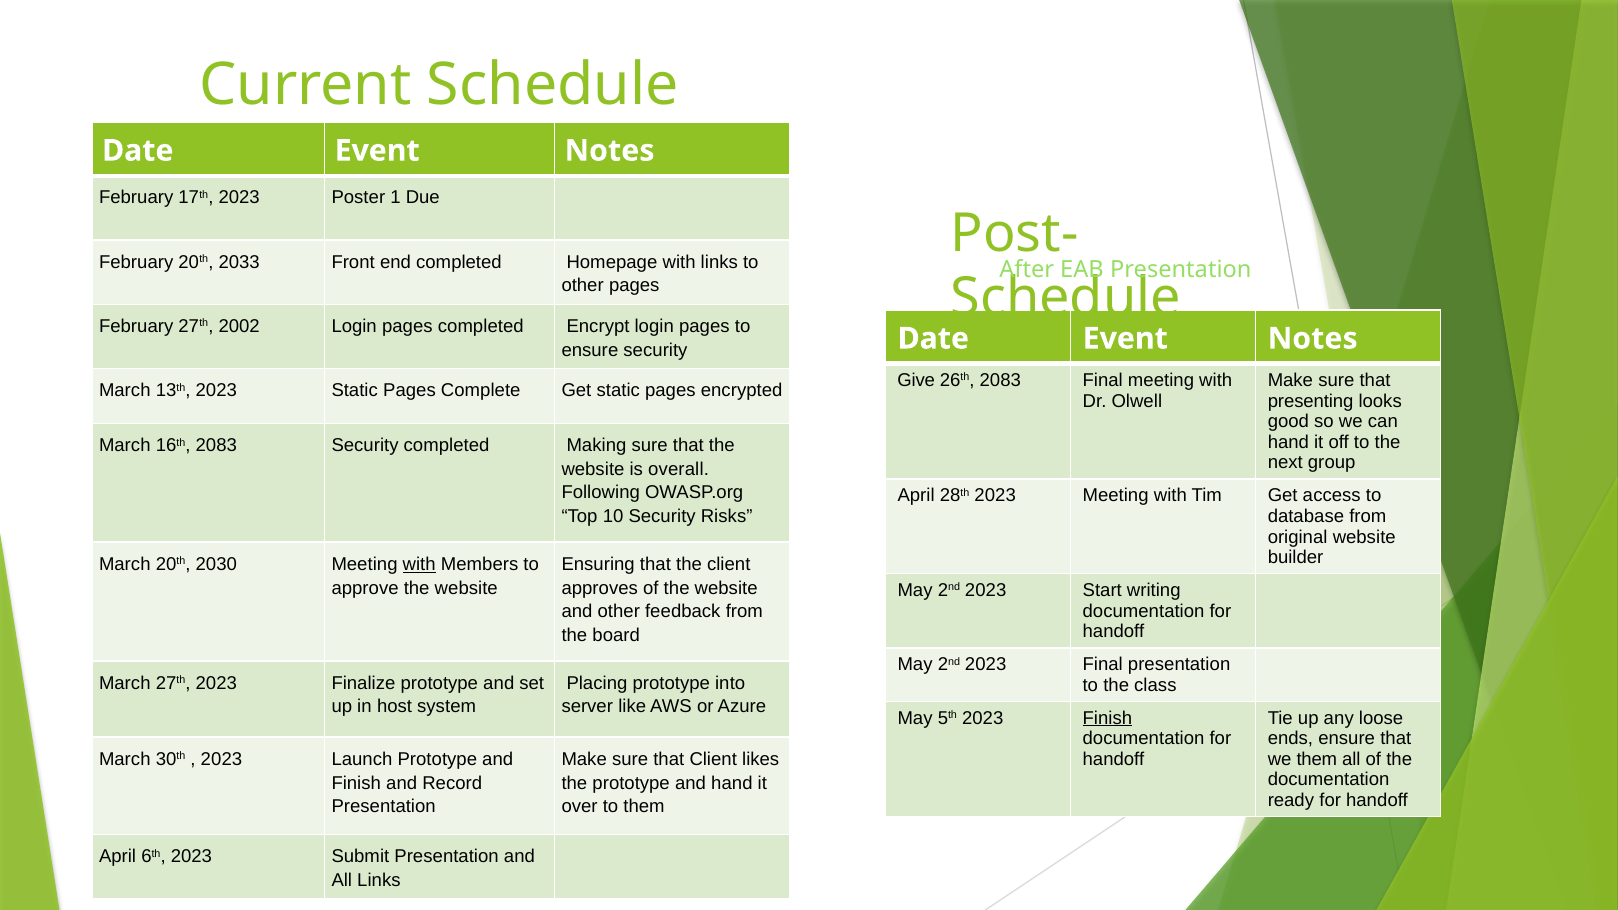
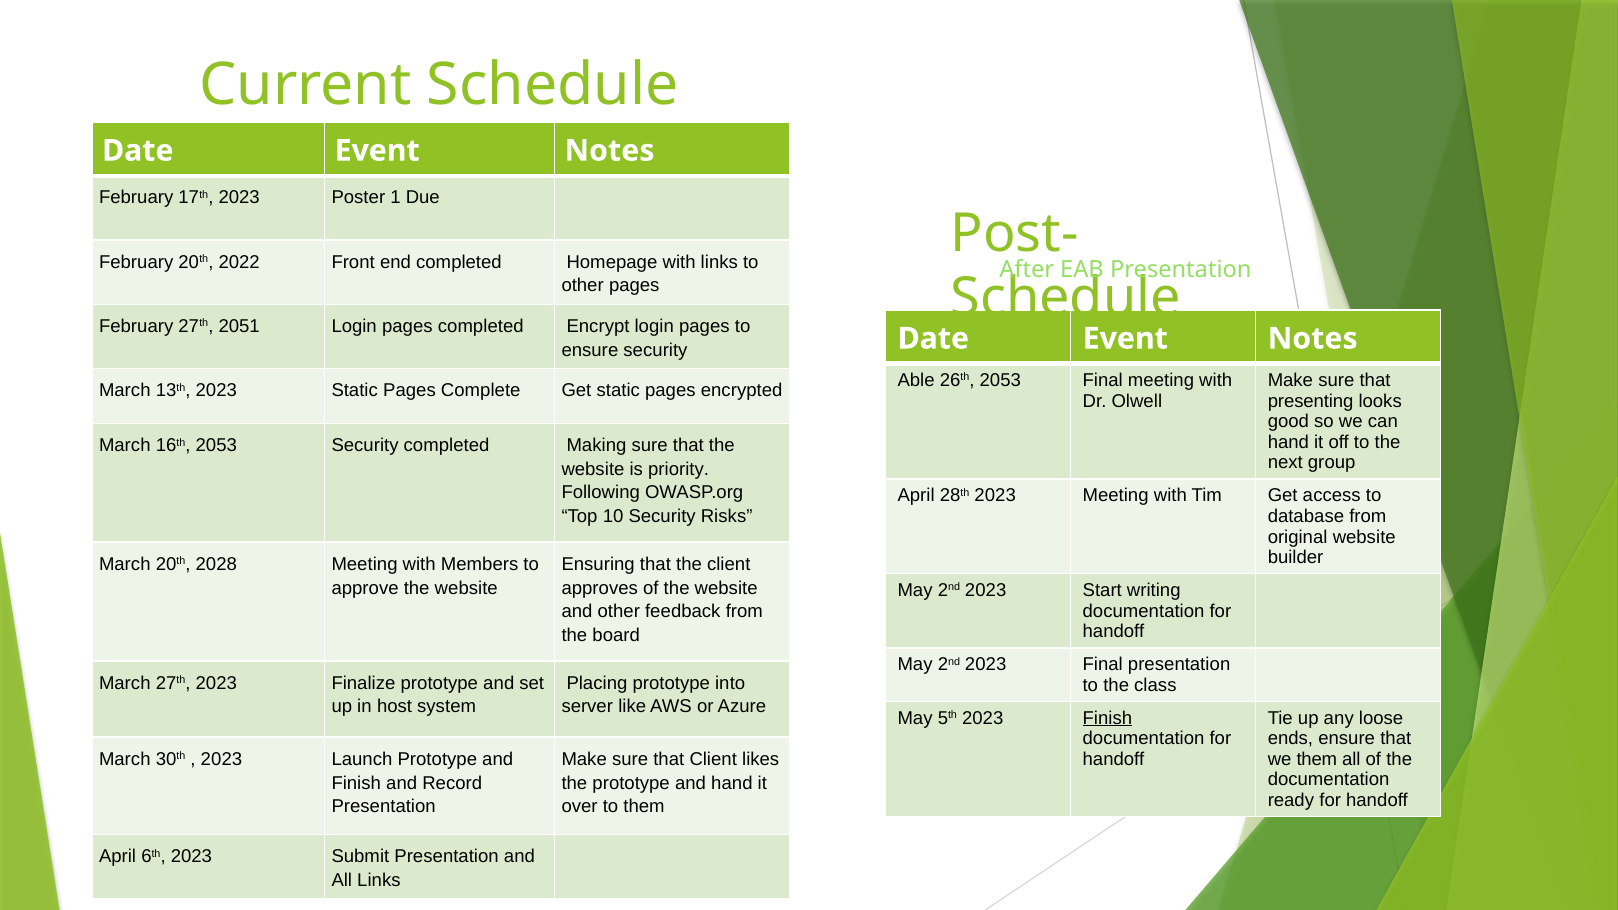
2033: 2033 -> 2022 (239, 262)
2002: 2002 -> 2051 (239, 326)
Give: Give -> Able (916, 380)
26th 2083: 2083 -> 2053 (1000, 380)
16th 2083: 2083 -> 2053 (216, 446)
overall: overall -> priority (679, 469)
2030: 2030 -> 2028 (216, 564)
with underline: present -> none (419, 564)
